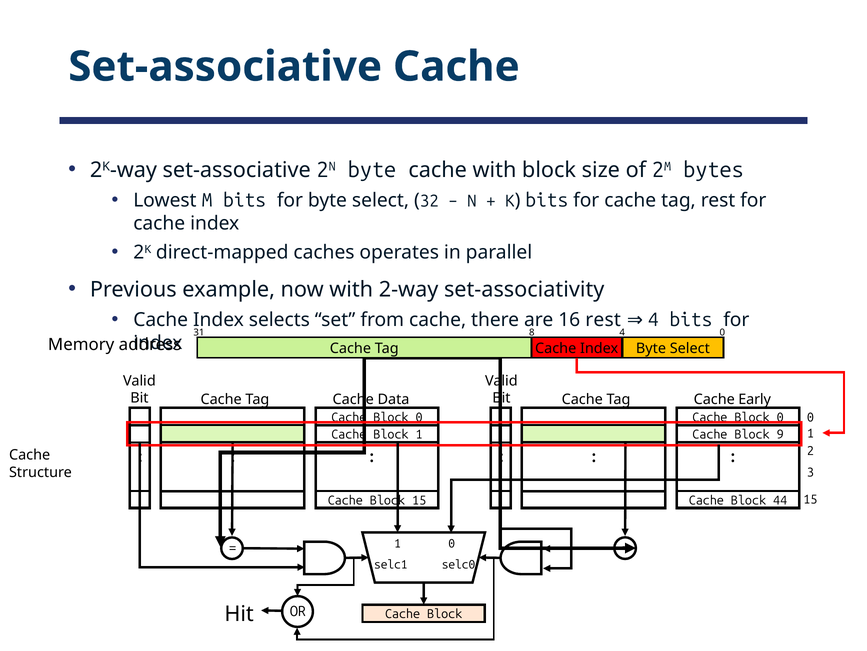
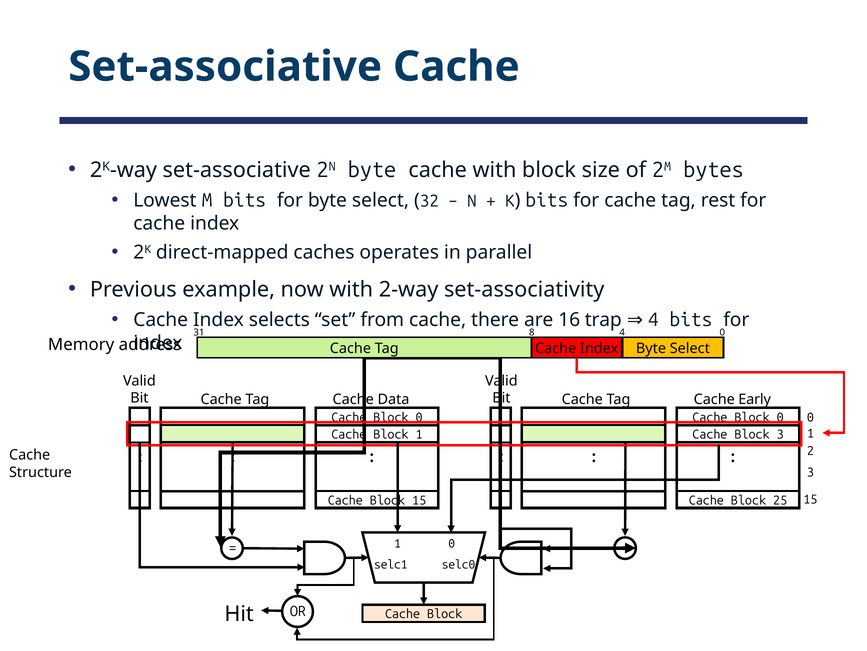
16 rest: rest -> trap (603, 319)
Block 9: 9 -> 3 (780, 434)
44: 44 -> 25 (780, 500)
